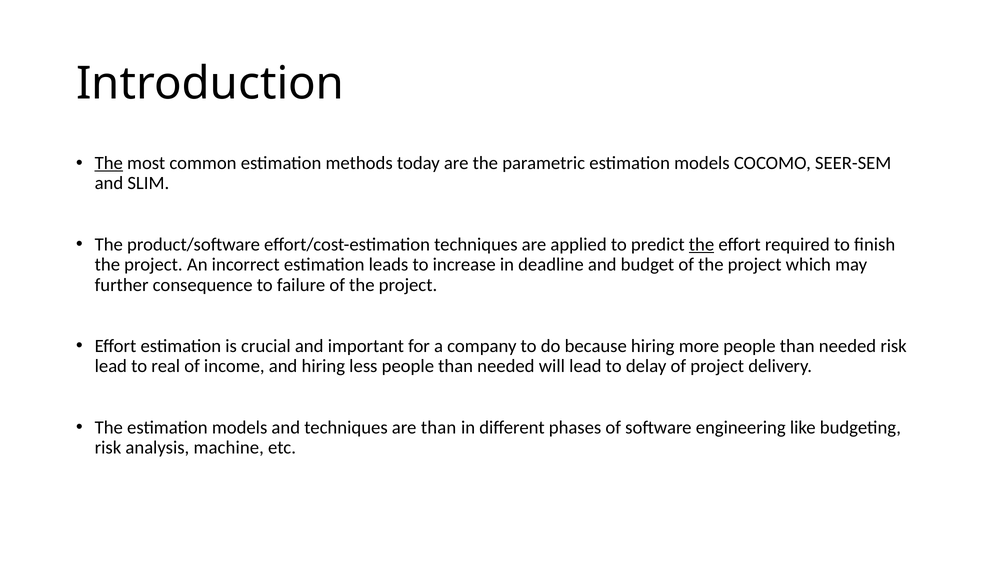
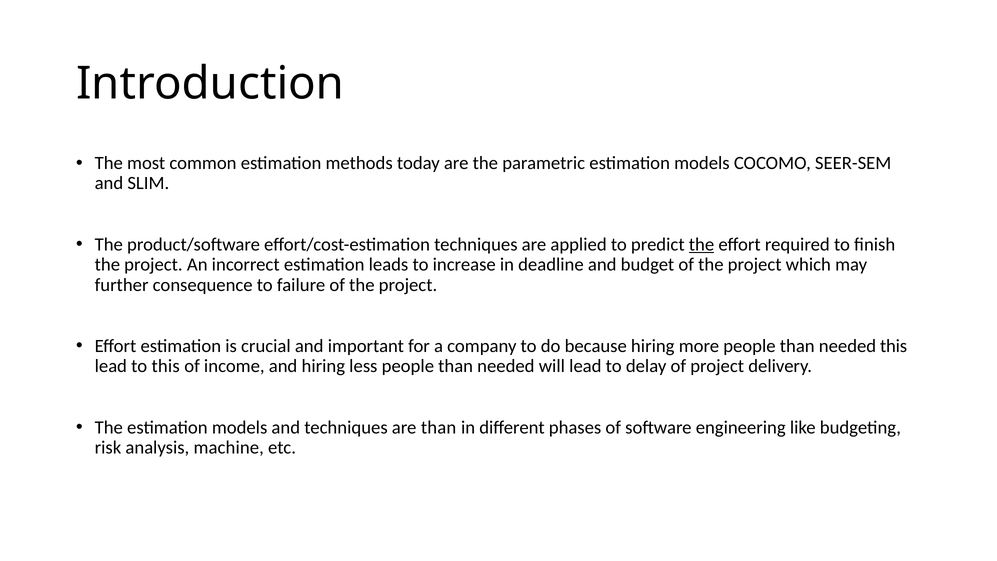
The underline: present -> none (109, 163)
needed risk: risk -> this (894, 346)
to real: real -> this (166, 366)
